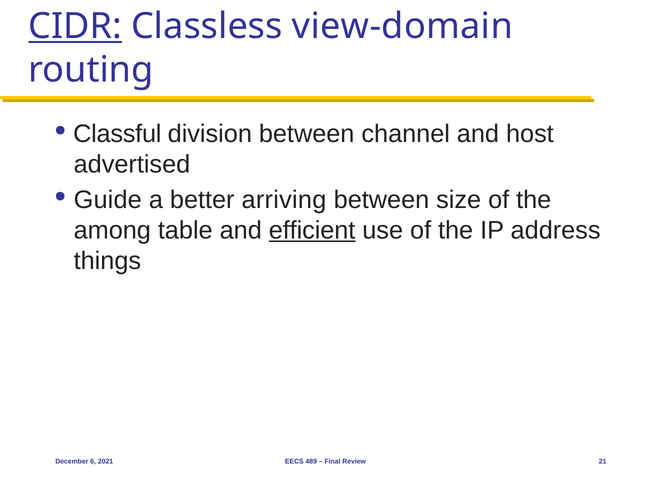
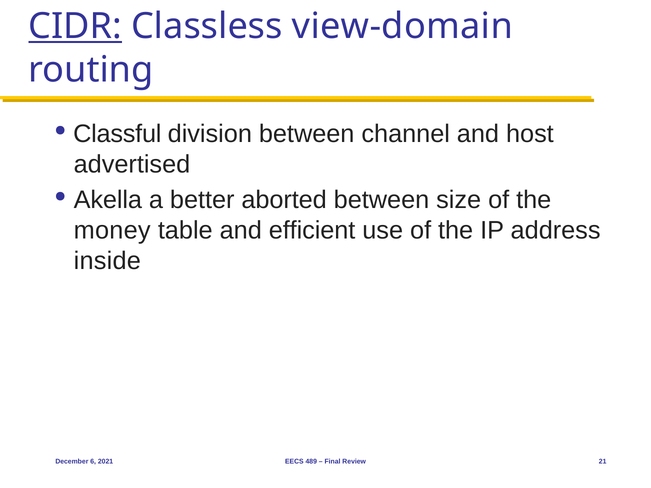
Guide: Guide -> Akella (108, 200)
arriving: arriving -> aborted (284, 200)
among: among -> money (112, 230)
efficient underline: present -> none (312, 230)
things: things -> inside (107, 261)
